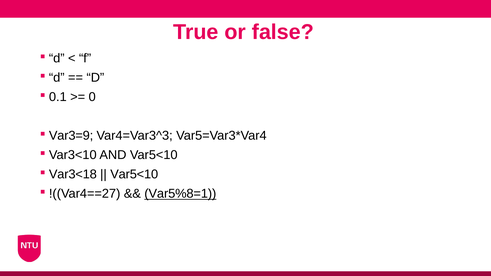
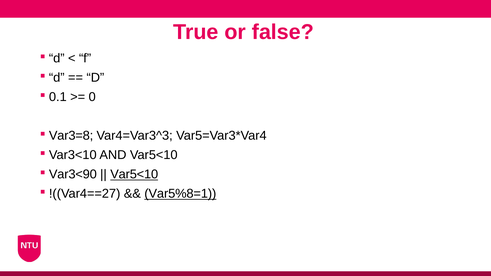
Var3=9: Var3=9 -> Var3=8 (71, 136)
Var3<18: Var3<18 -> Var3<90 (73, 175)
Var5<10 underline: none -> present (134, 175)
